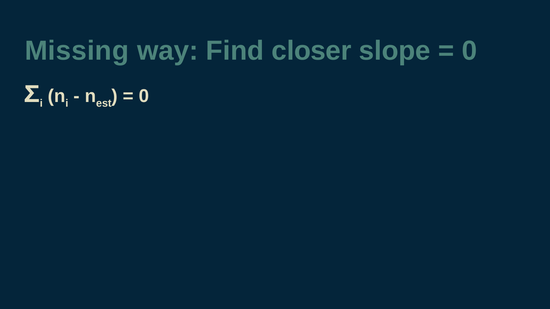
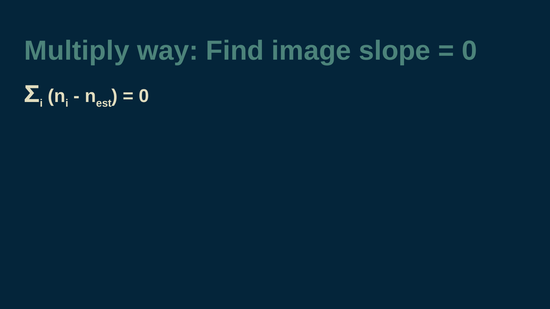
Missing: Missing -> Multiply (77, 51)
closer: closer -> image (311, 51)
